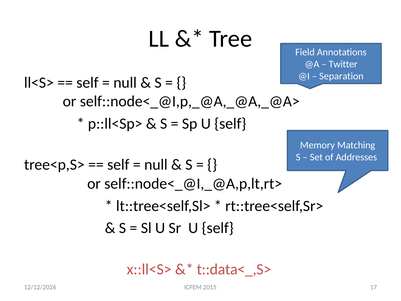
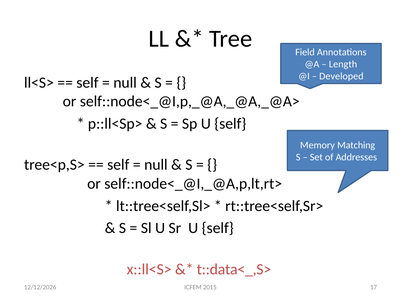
Twitter: Twitter -> Length (343, 64)
Separation: Separation -> Developed (341, 76)
